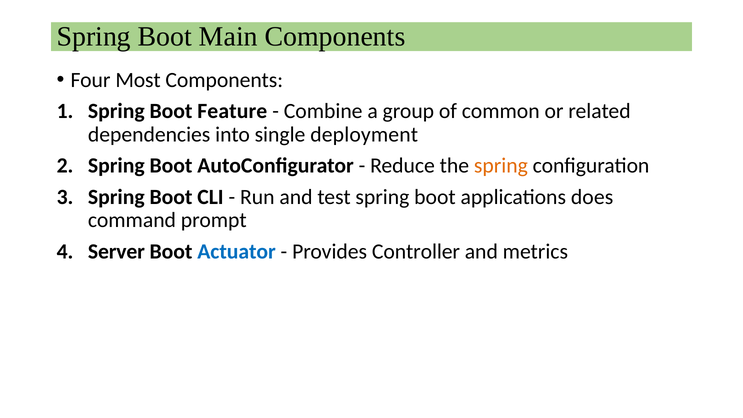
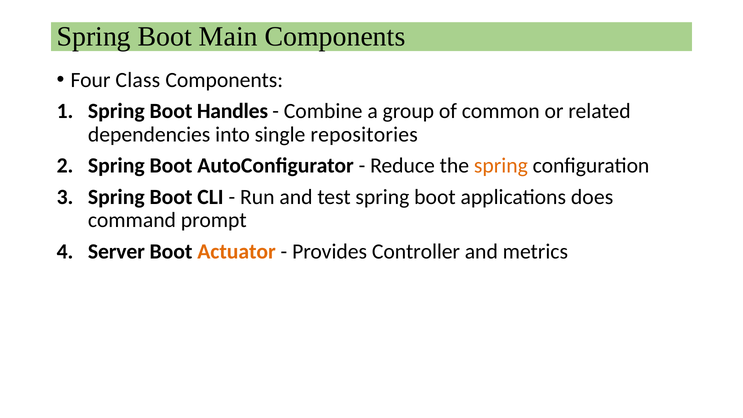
Most: Most -> Class (138, 80)
Feature: Feature -> Handles (232, 111)
deployment: deployment -> repositories (364, 135)
Actuator colour: blue -> orange (237, 251)
